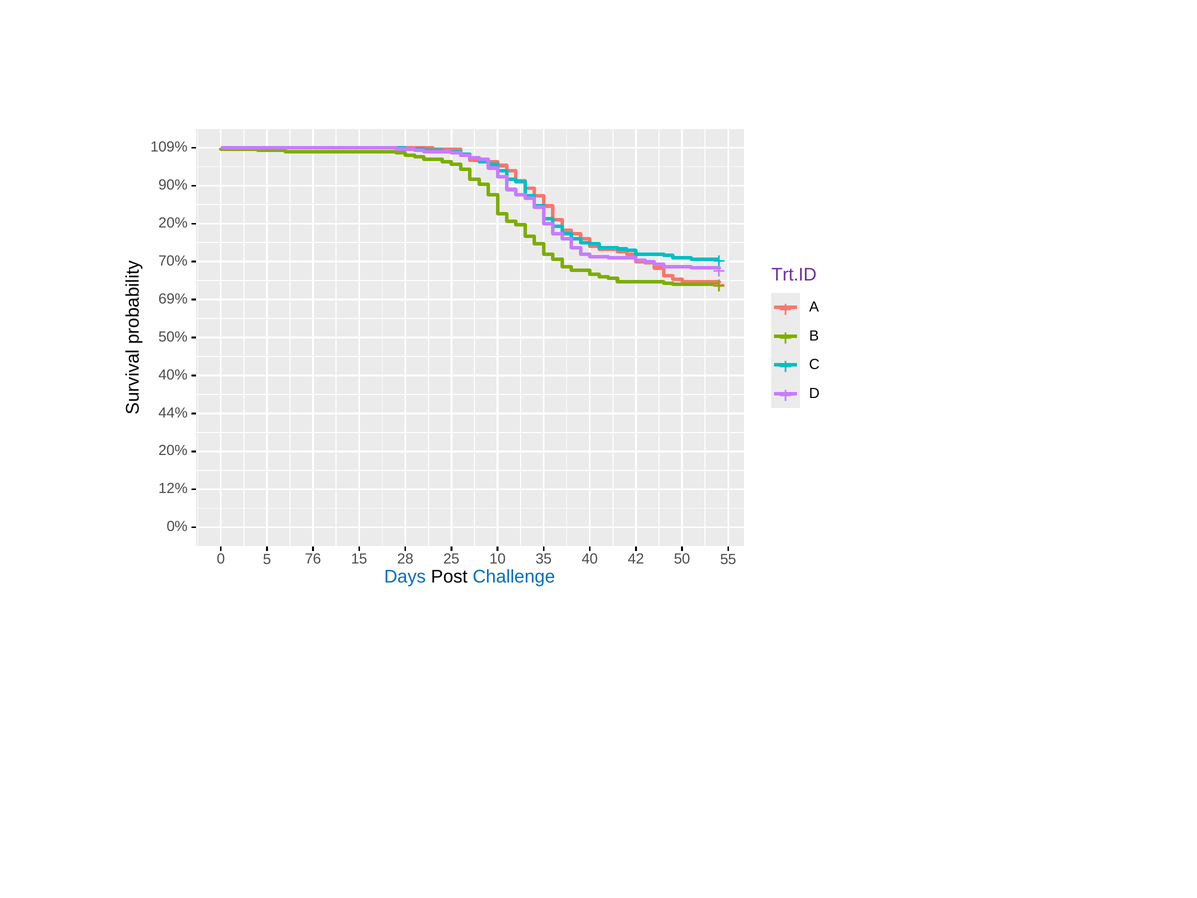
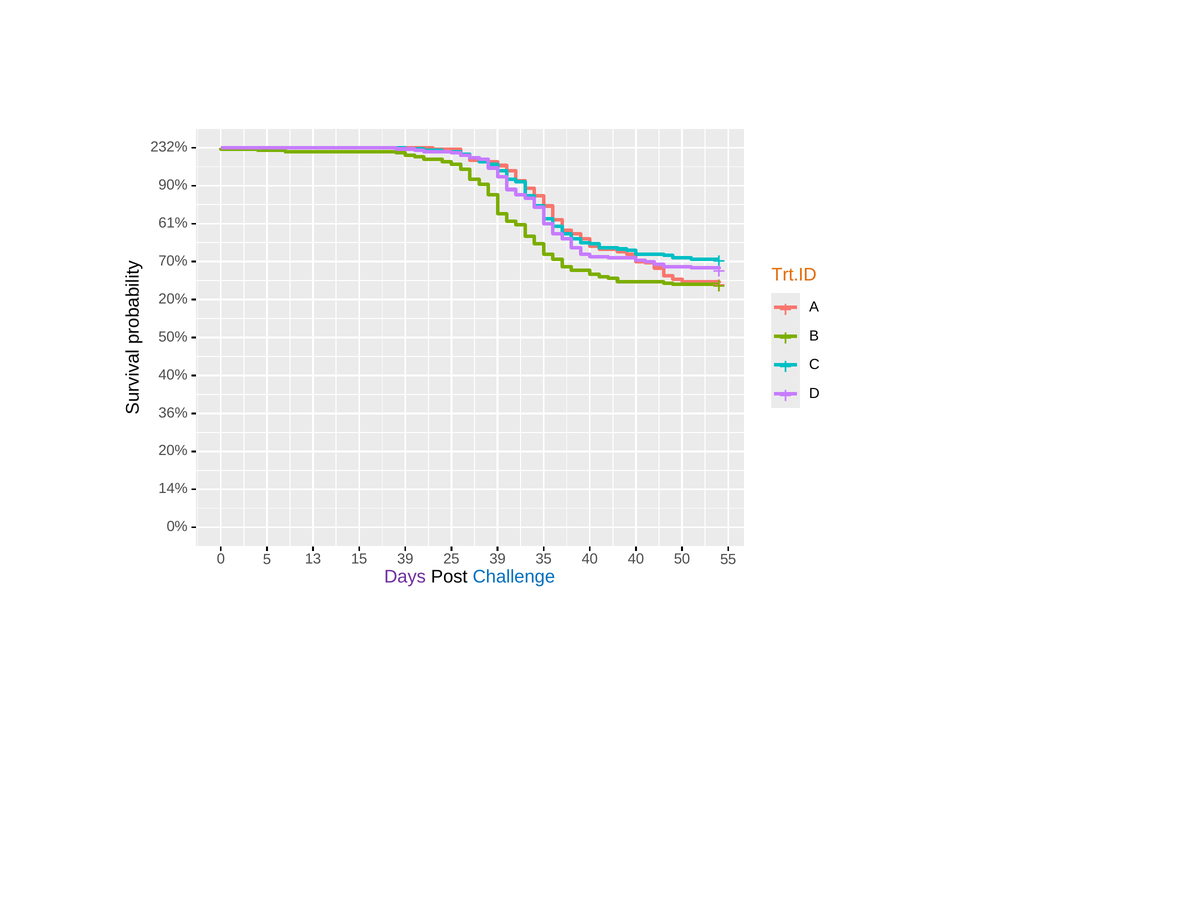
109%: 109% -> 232% (169, 147)
20%: 20% -> 61% (173, 223)
Trt.ID colour: purple -> orange (794, 275)
69%: 69% -> 20% (173, 299)
44%: 44% -> 36% (173, 413)
12%: 12% -> 14% (173, 488)
76: 76 -> 13 (313, 559)
15 28: 28 -> 39 (405, 559)
25 10: 10 -> 39 (498, 559)
40 42: 42 -> 40 (636, 559)
Days colour: blue -> purple (405, 576)
